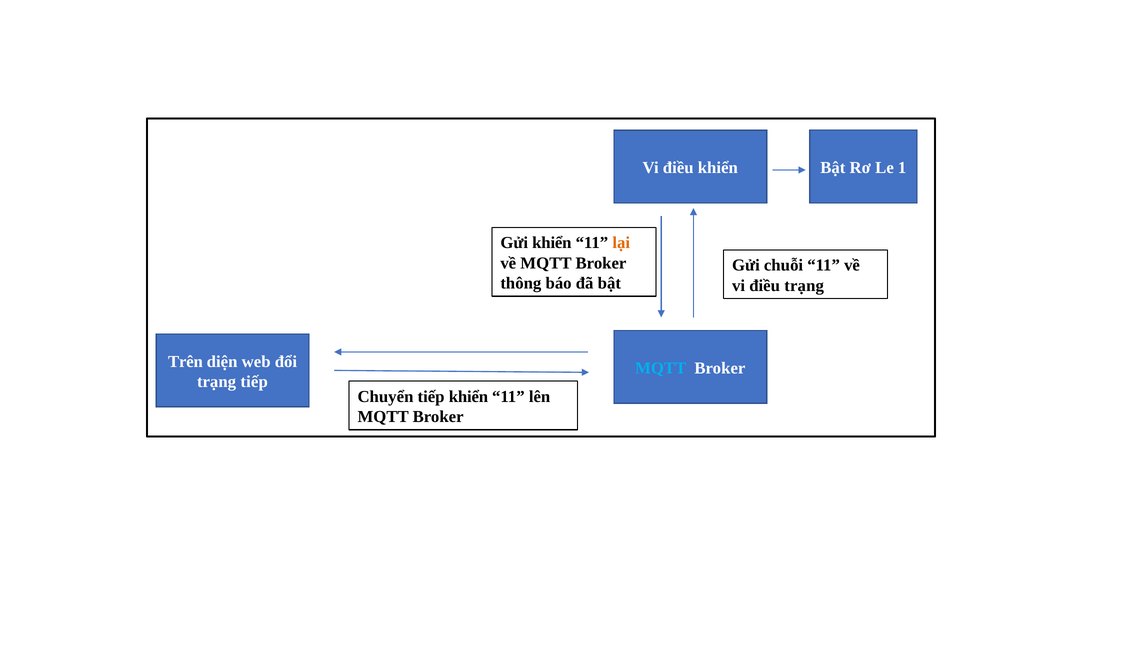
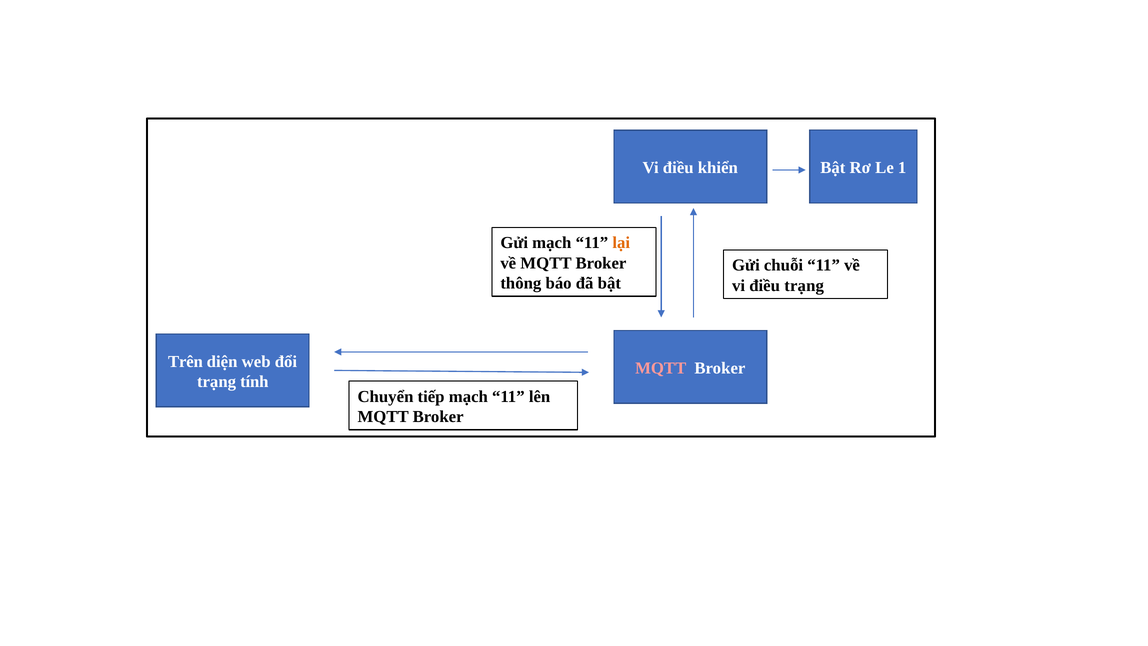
Gửi khiển: khiển -> mạch (552, 243)
MQTT colour: light blue -> pink (661, 368)
trạng tiếp: tiếp -> tính (254, 381)
tiếp khiển: khiển -> mạch (468, 396)
